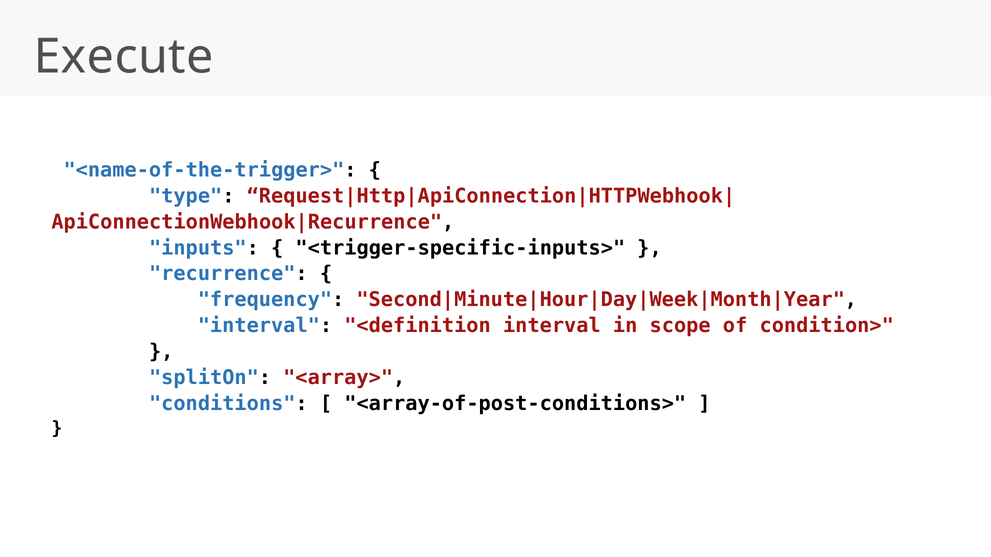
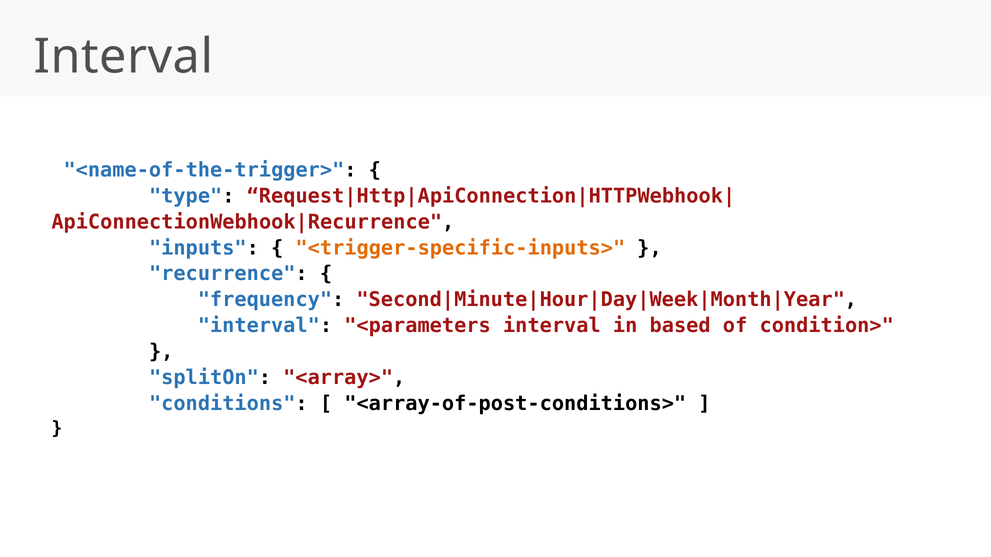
Execute: Execute -> Interval (124, 57)
<trigger-specific-inputs> colour: black -> orange (460, 248)
<definition: <definition -> <parameters (418, 326)
scope: scope -> based (680, 326)
